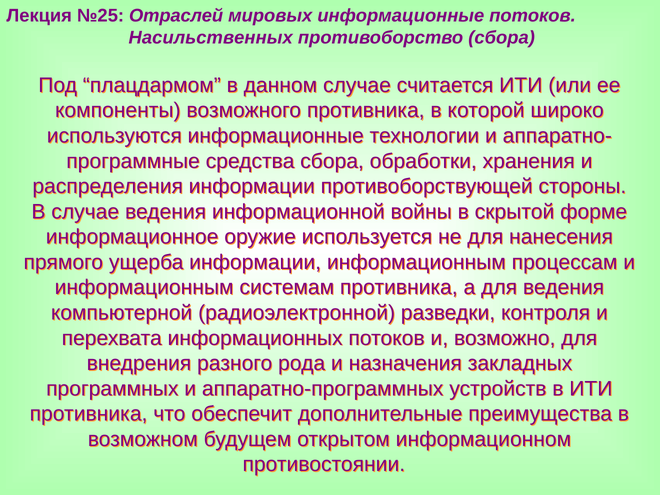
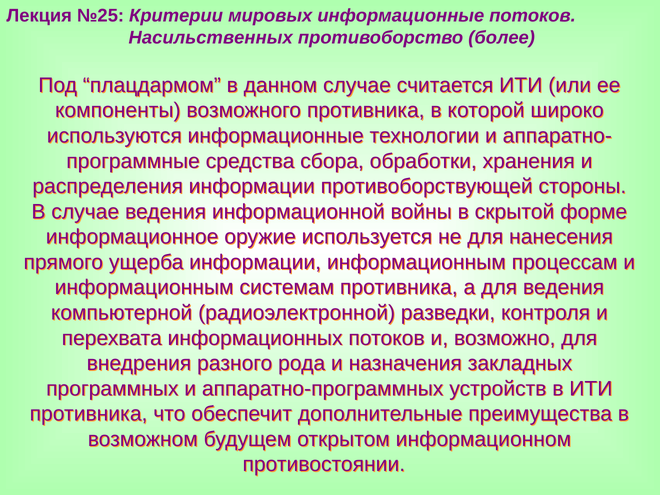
Отраслей: Отраслей -> Критерии (176, 16)
противоборство сбора: сбора -> более (502, 38)
